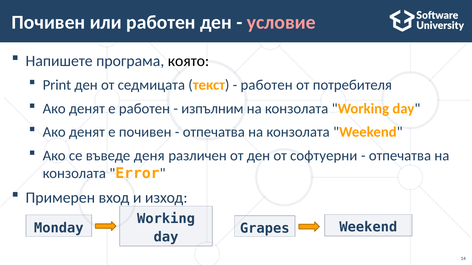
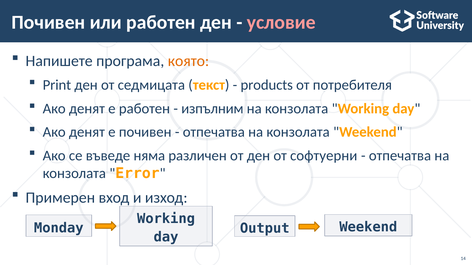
която colour: black -> orange (188, 61)
работен: работен -> products (267, 85)
деня: деня -> няма (149, 156)
Grapes: Grapes -> Output (265, 229)
